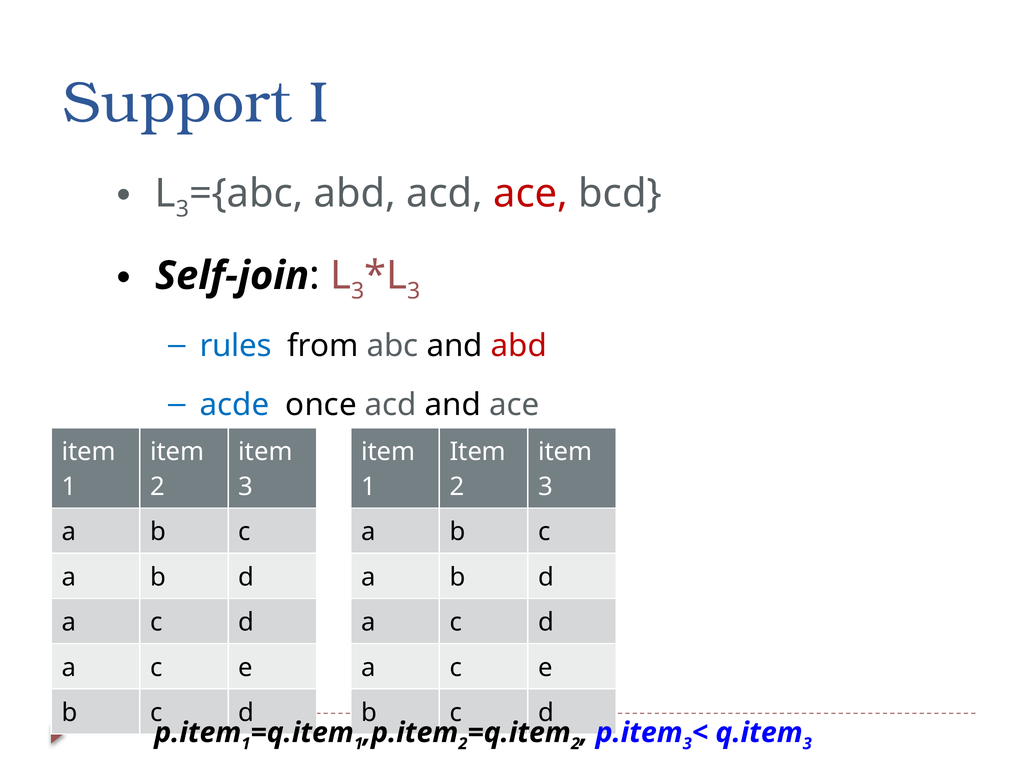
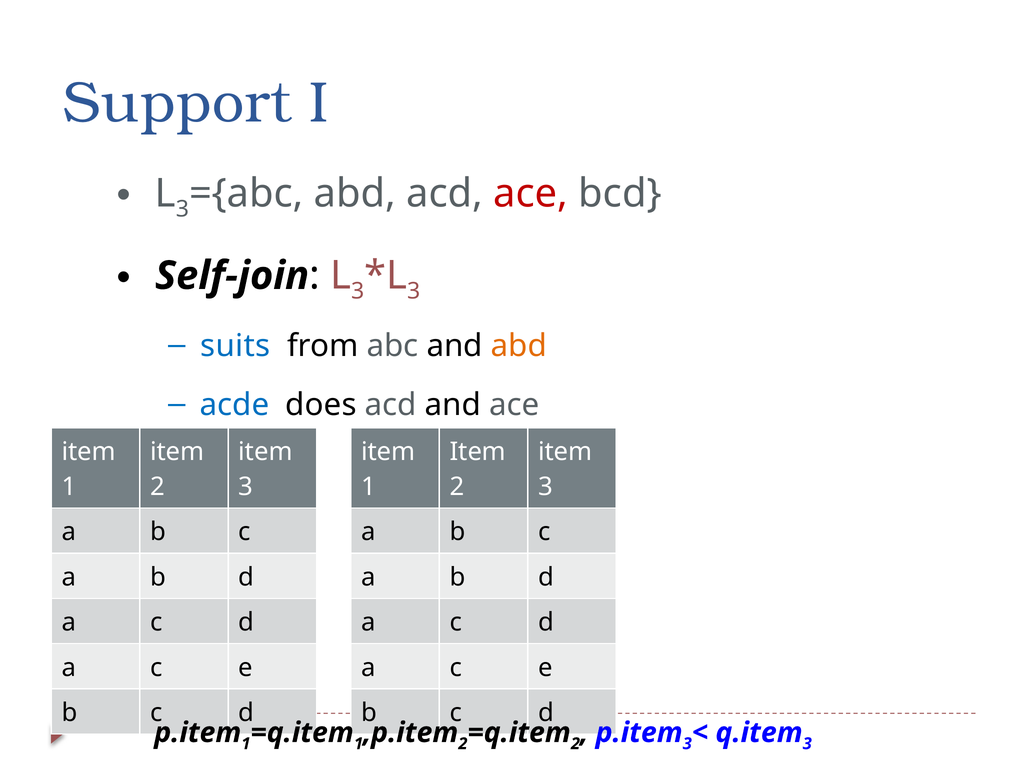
rules: rules -> suits (235, 346)
abd colour: red -> orange (519, 346)
once: once -> does (321, 405)
